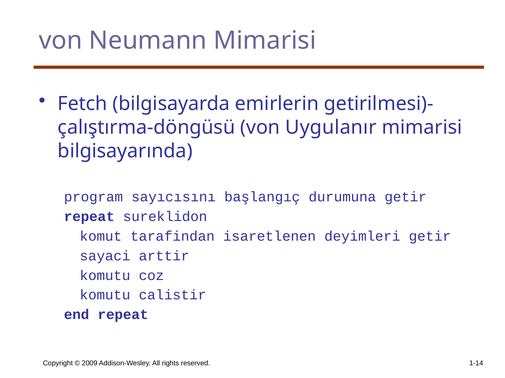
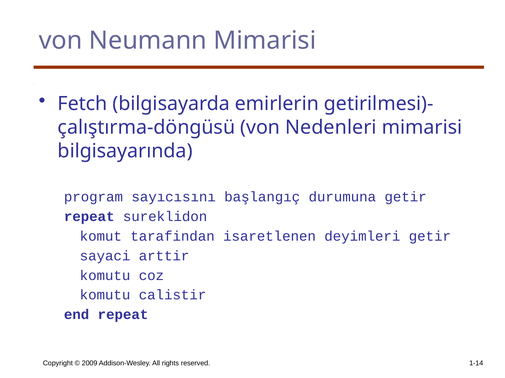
Uygulanır: Uygulanır -> Nedenleri (331, 128)
